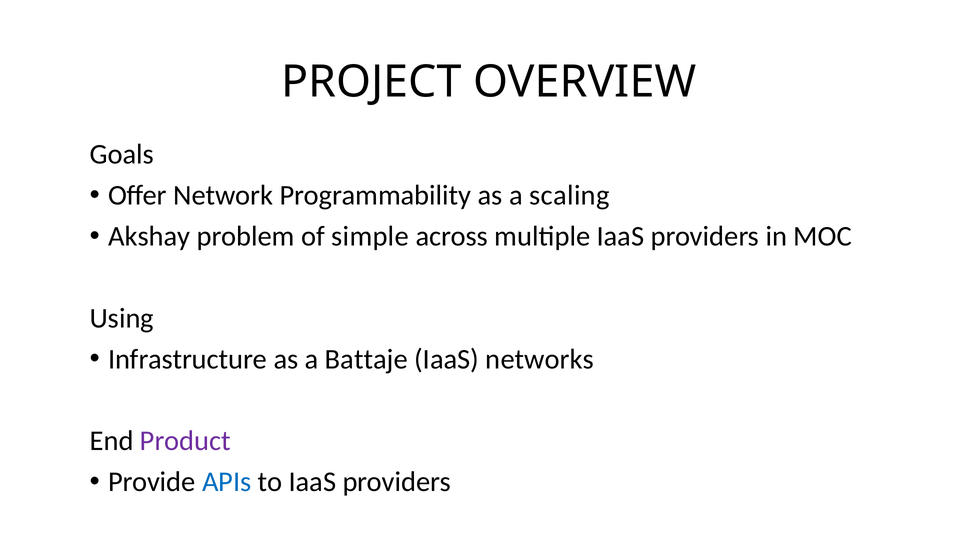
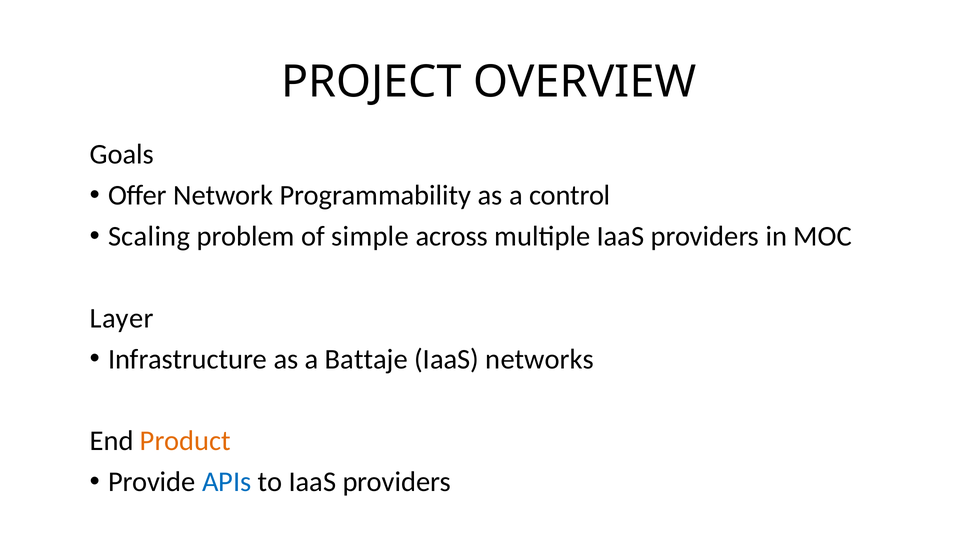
scaling: scaling -> control (570, 195)
Akshay: Akshay -> Scaling (149, 236)
Using: Using -> Layer (122, 318)
Product colour: purple -> orange (185, 441)
